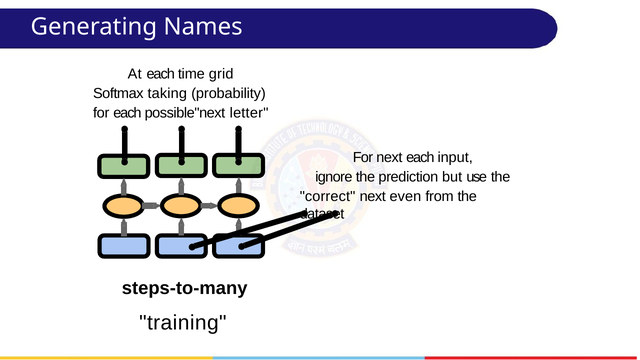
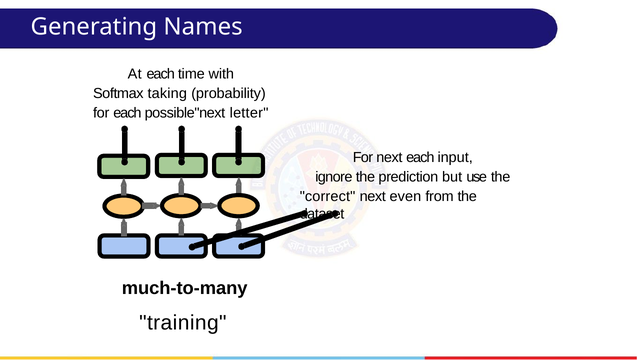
grid: grid -> with (221, 74)
steps-to-many: steps-to-many -> much-to-many (185, 288)
